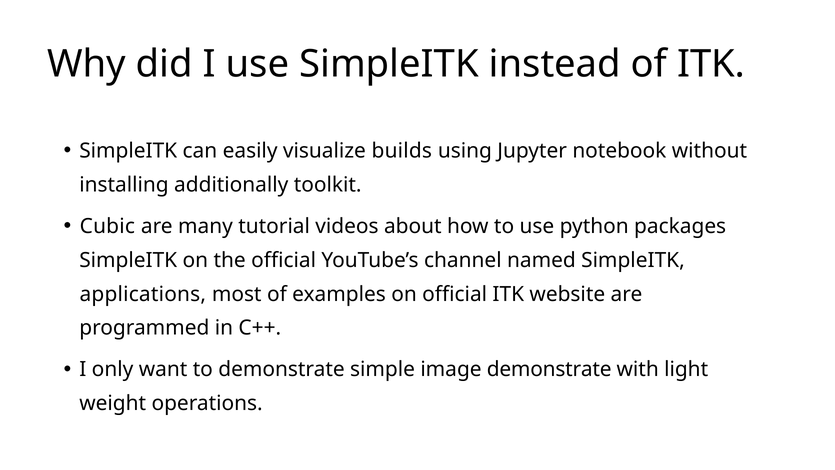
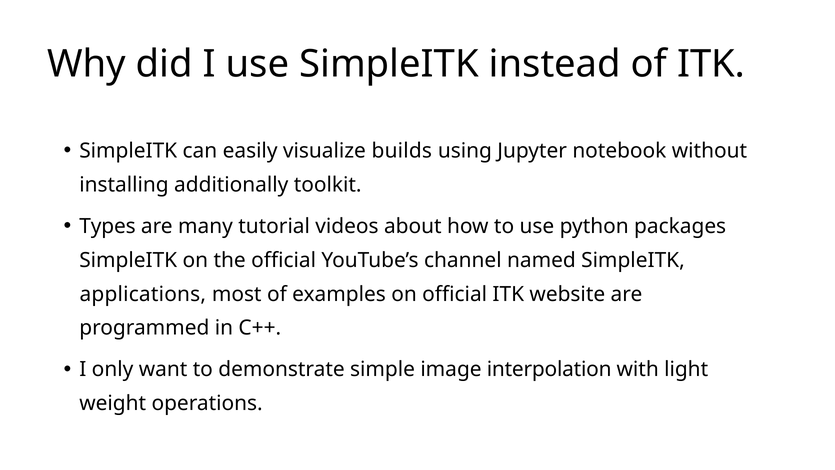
Cubic: Cubic -> Types (107, 226)
image demonstrate: demonstrate -> interpolation (549, 369)
